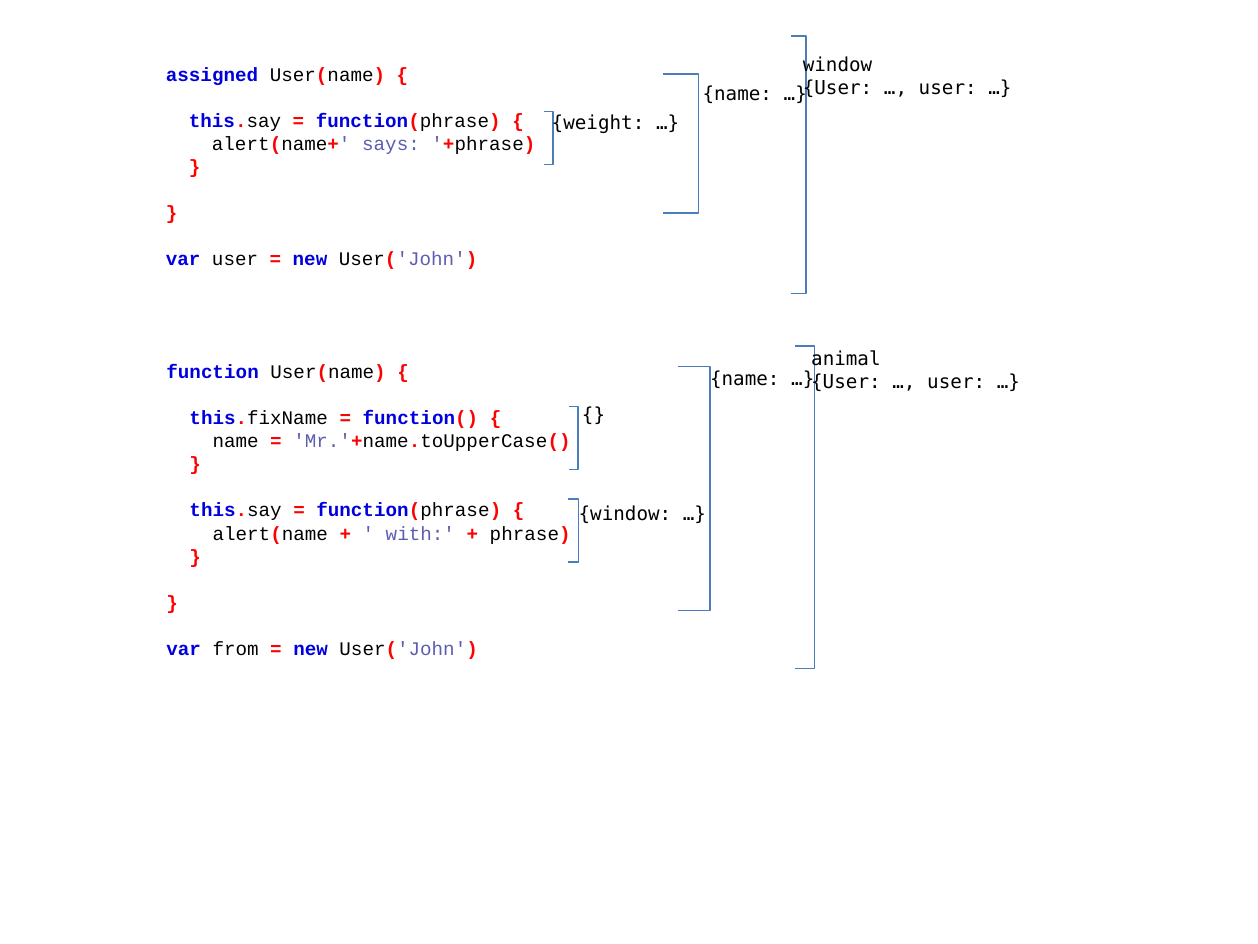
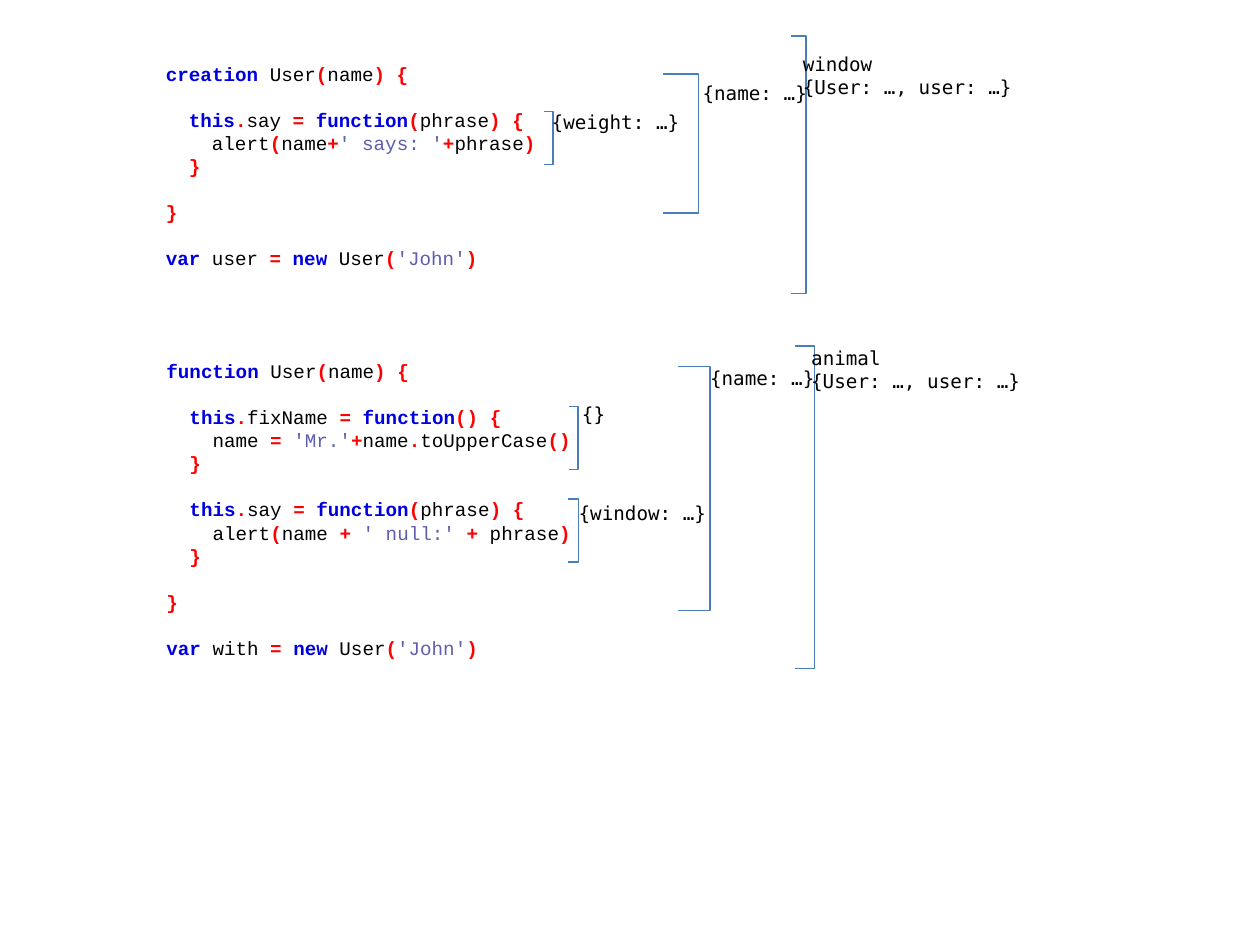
assigned: assigned -> creation (212, 75)
with: with -> null (420, 533)
from: from -> with (236, 649)
